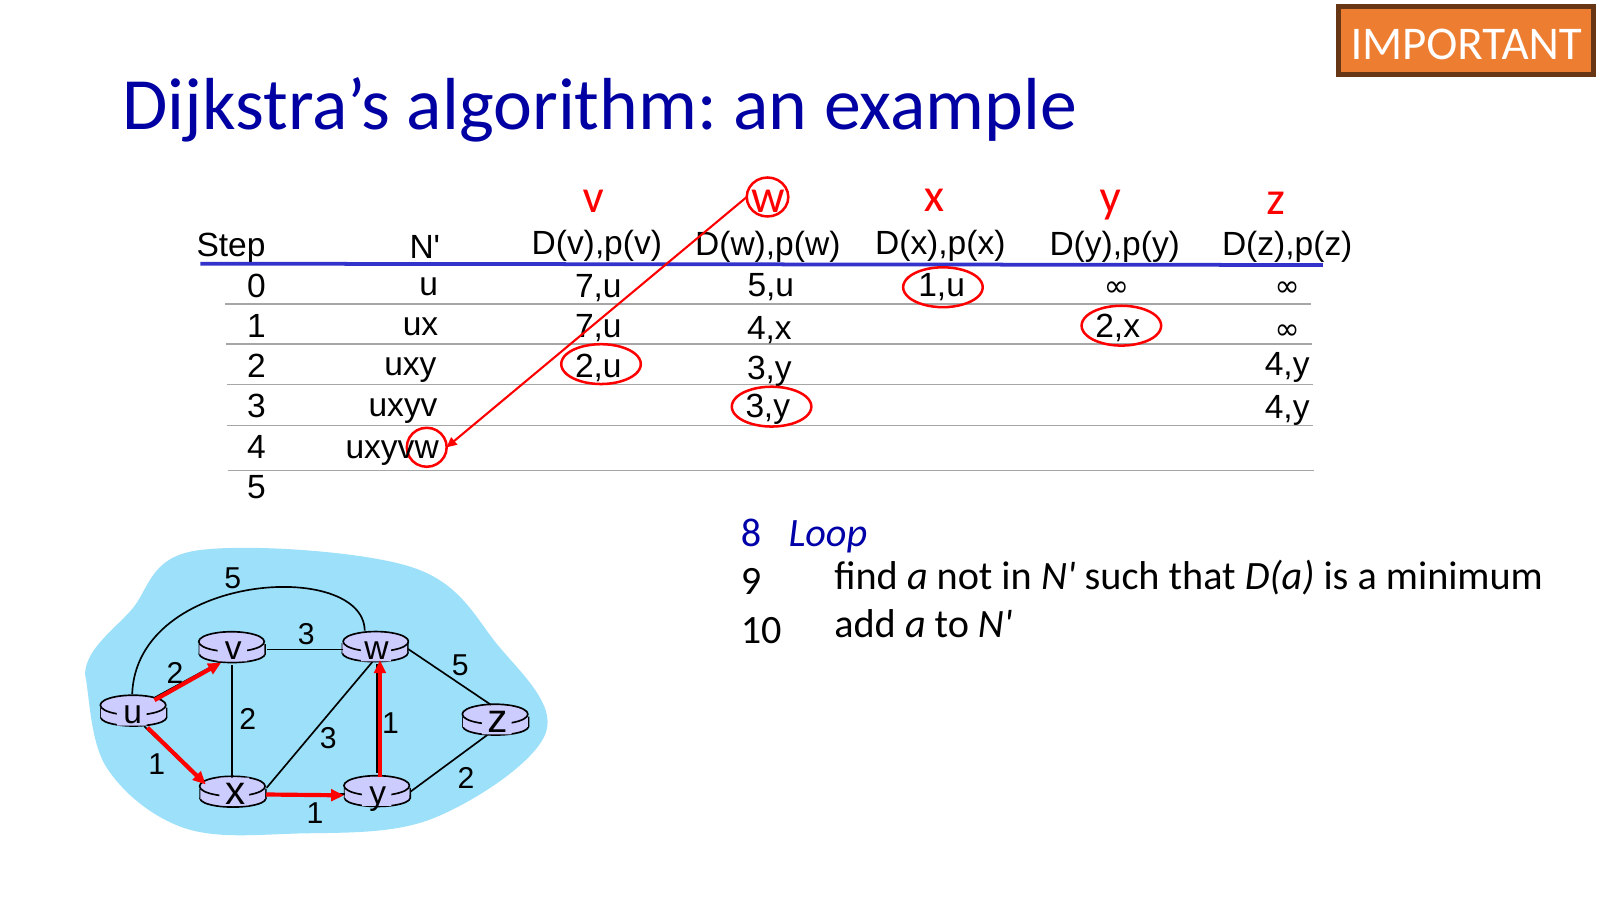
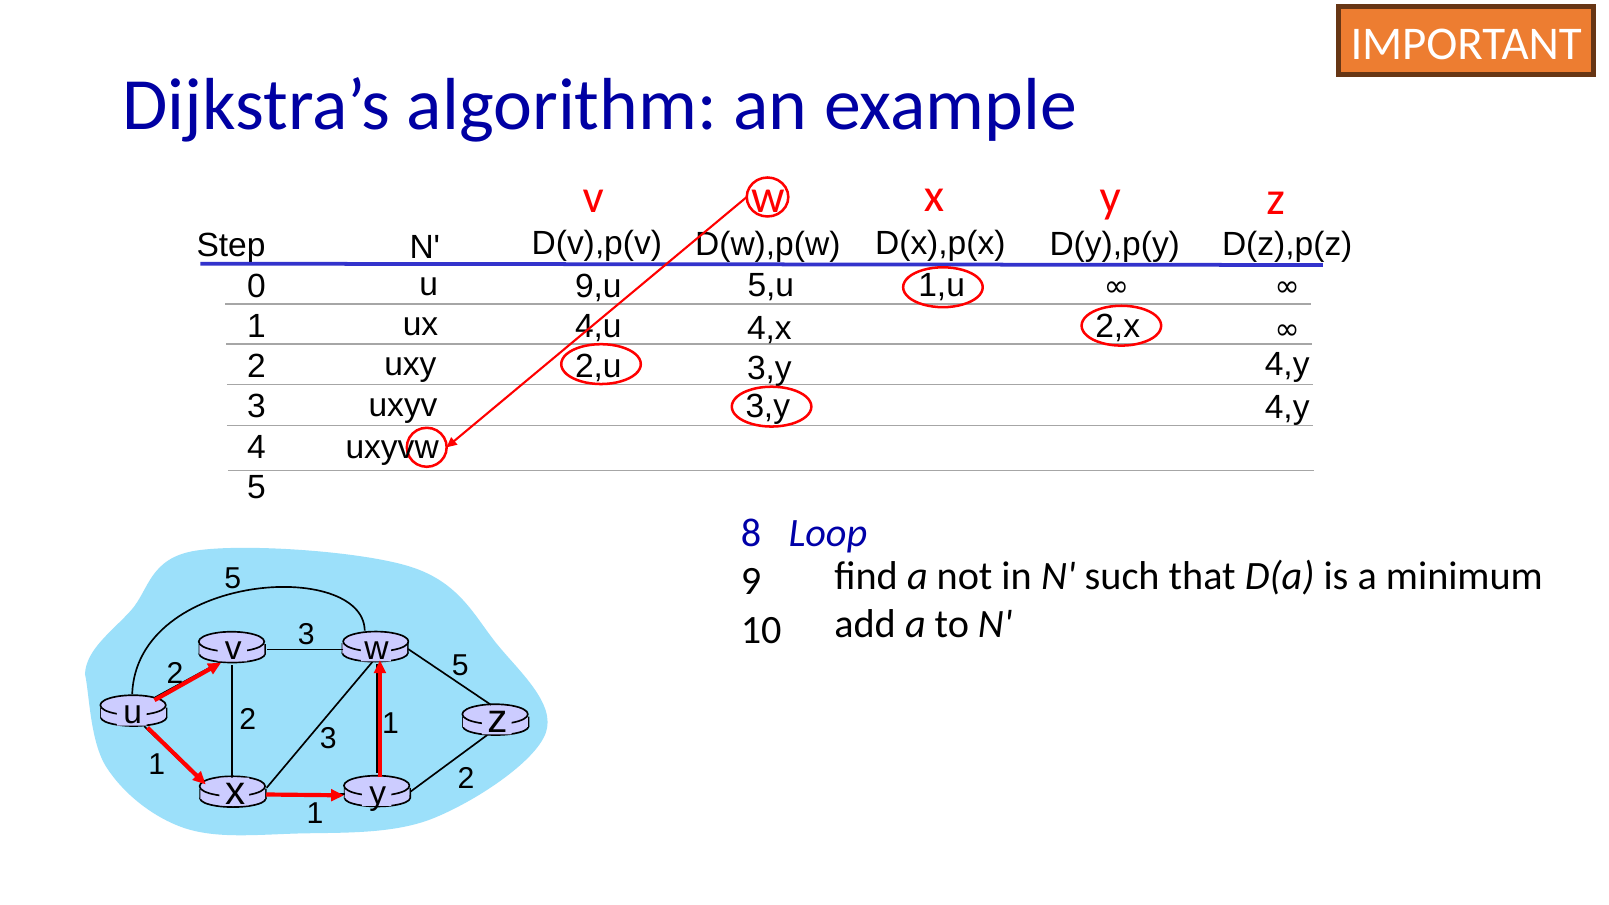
7,u: 7,u -> 9,u (598, 286)
7,u: 7,u -> 4,u (598, 326)
